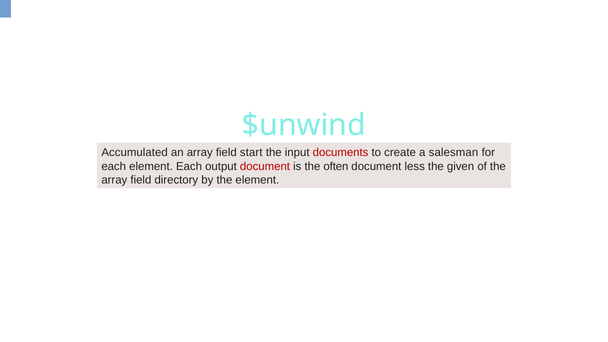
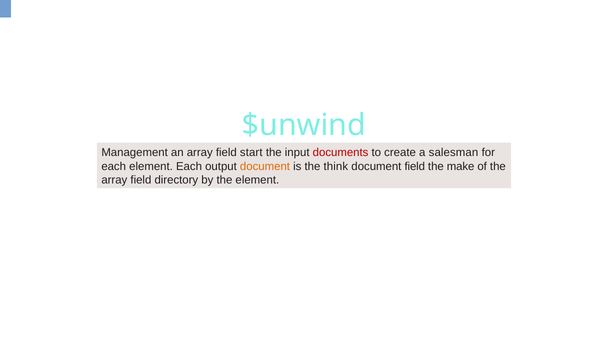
Accumulated: Accumulated -> Management (135, 153)
document colour: red -> orange (265, 166)
often: often -> think (336, 166)
document less: less -> field (415, 166)
given: given -> make (461, 166)
